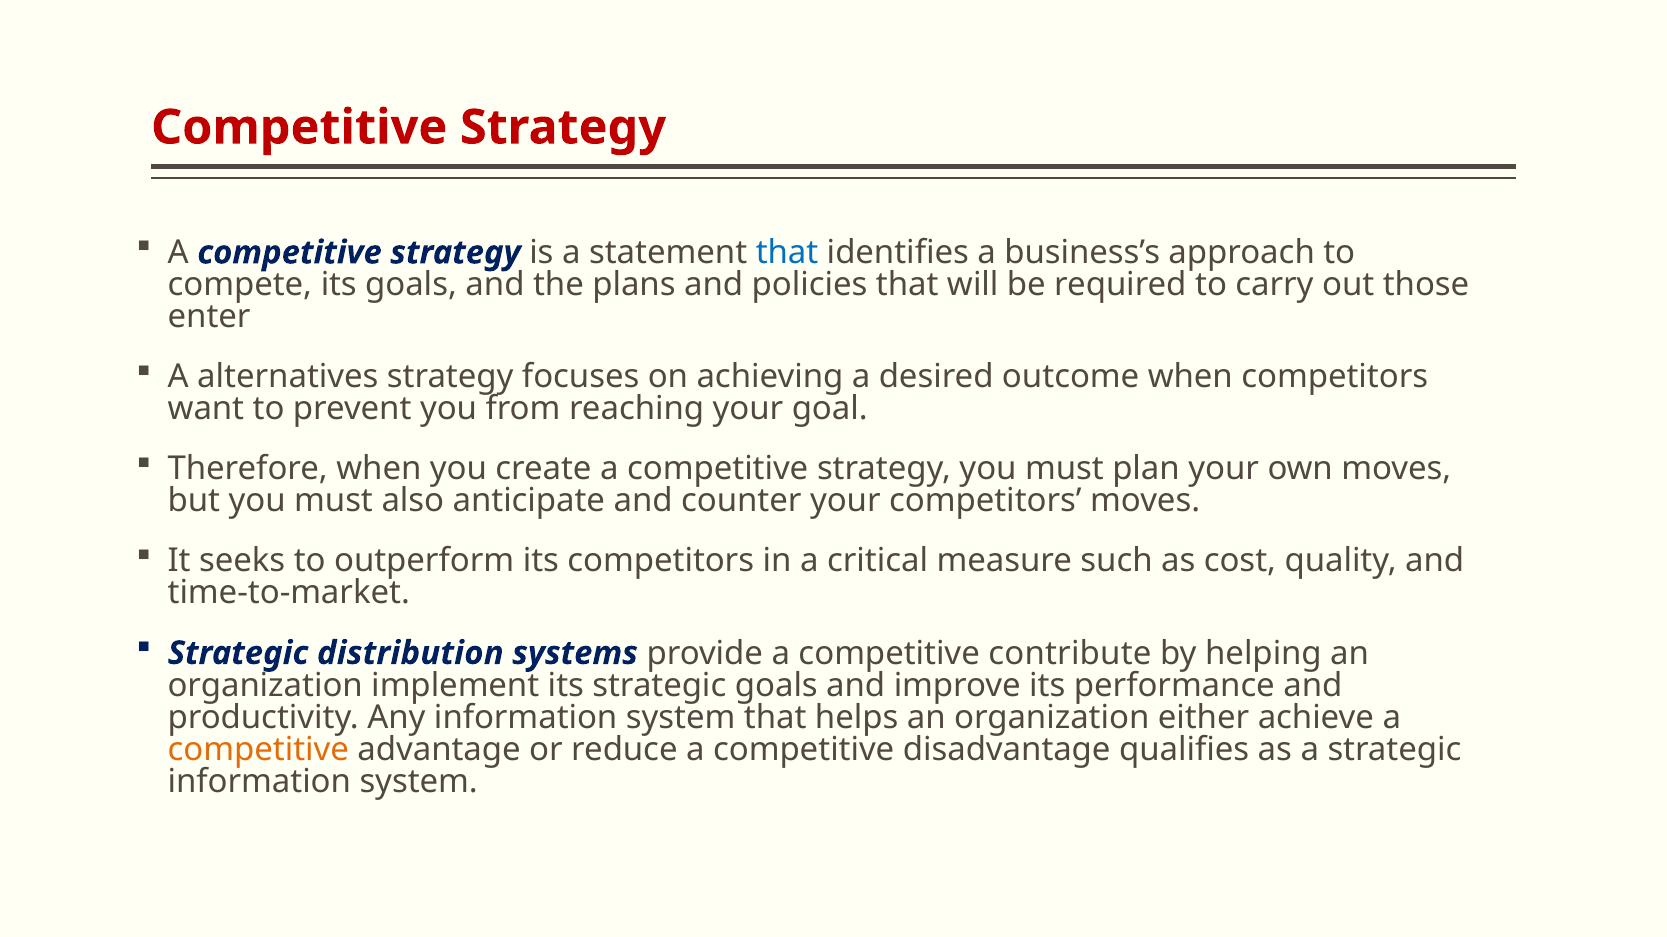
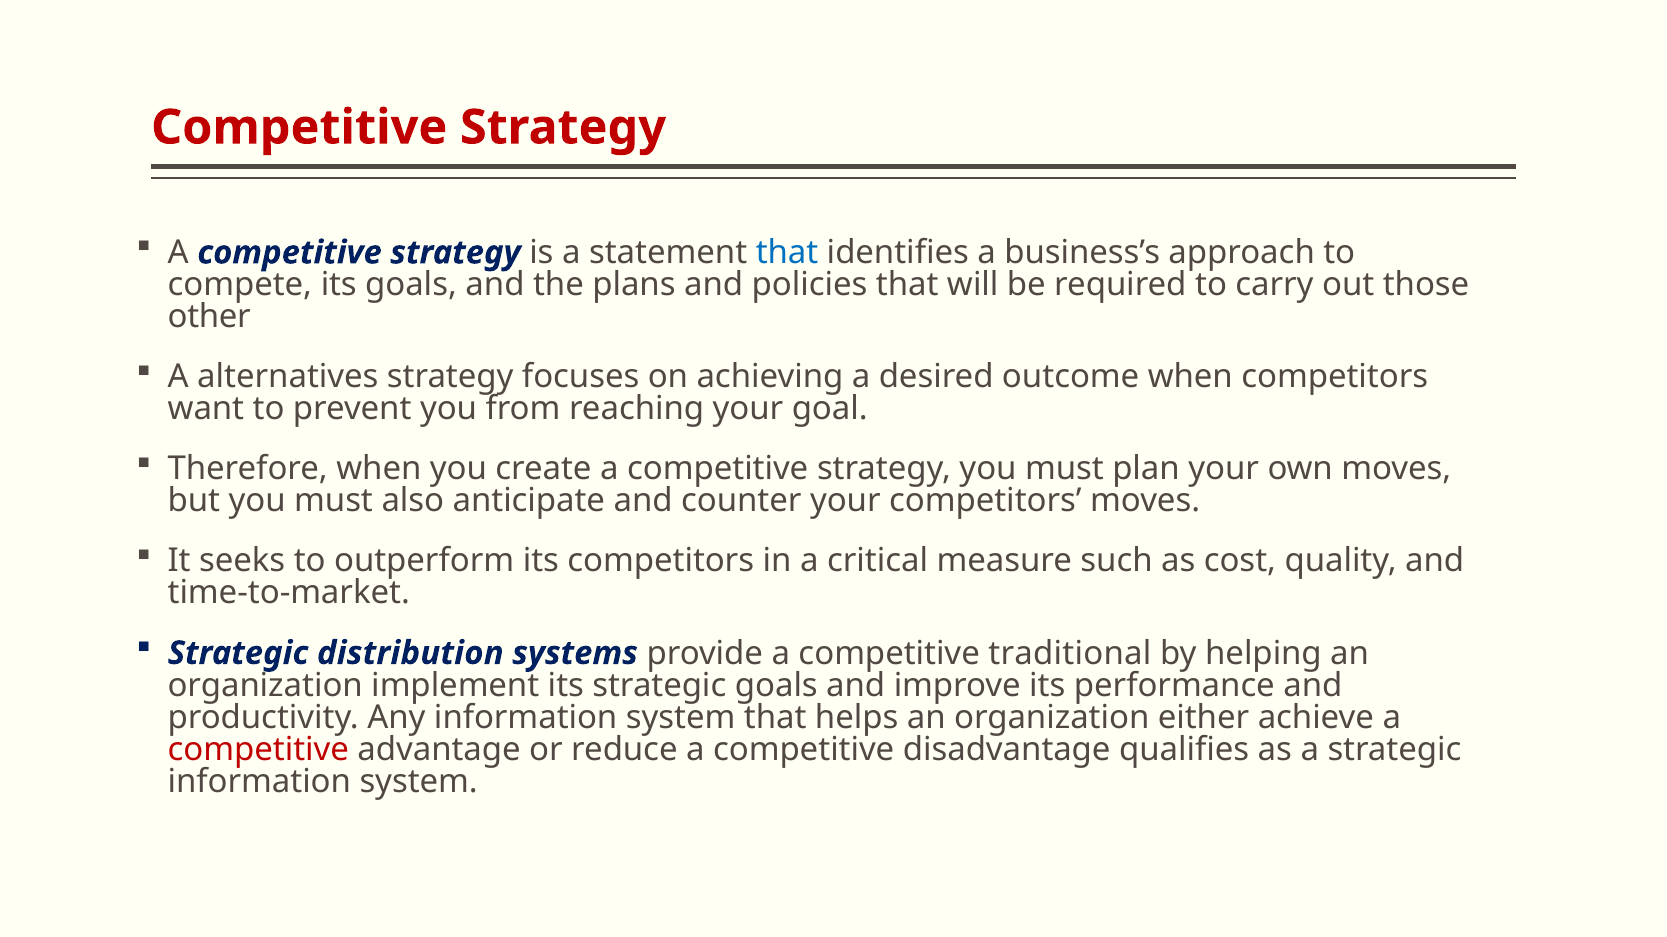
enter: enter -> other (209, 317)
contribute: contribute -> traditional (1070, 654)
competitive colour: orange -> red (258, 750)
